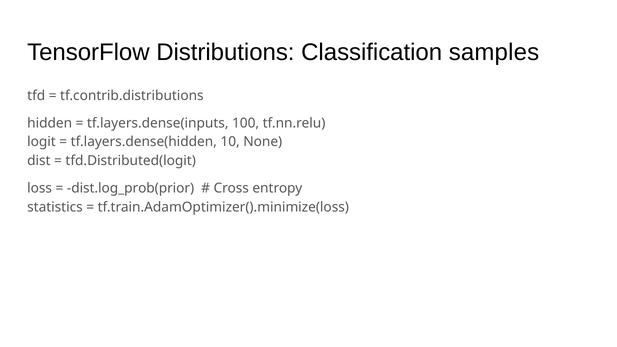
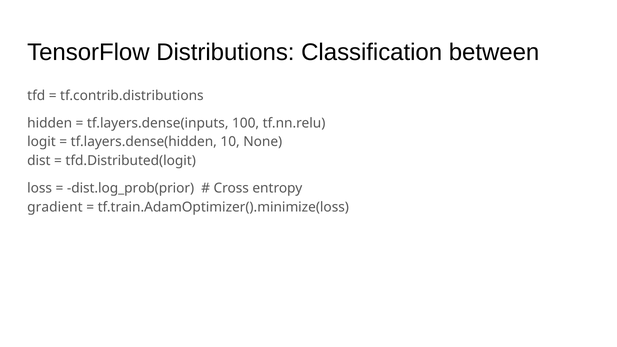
samples: samples -> between (494, 52)
statistics: statistics -> gradient (55, 207)
